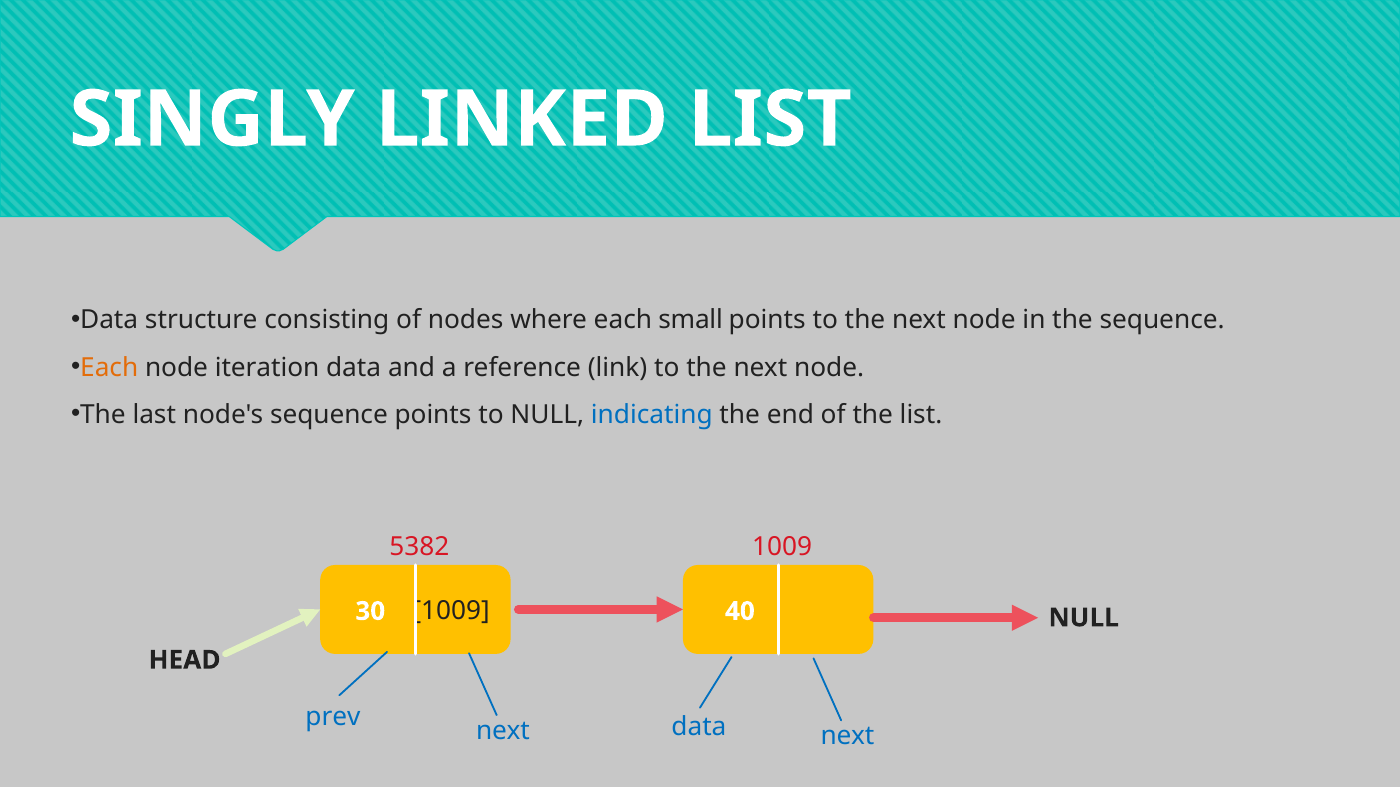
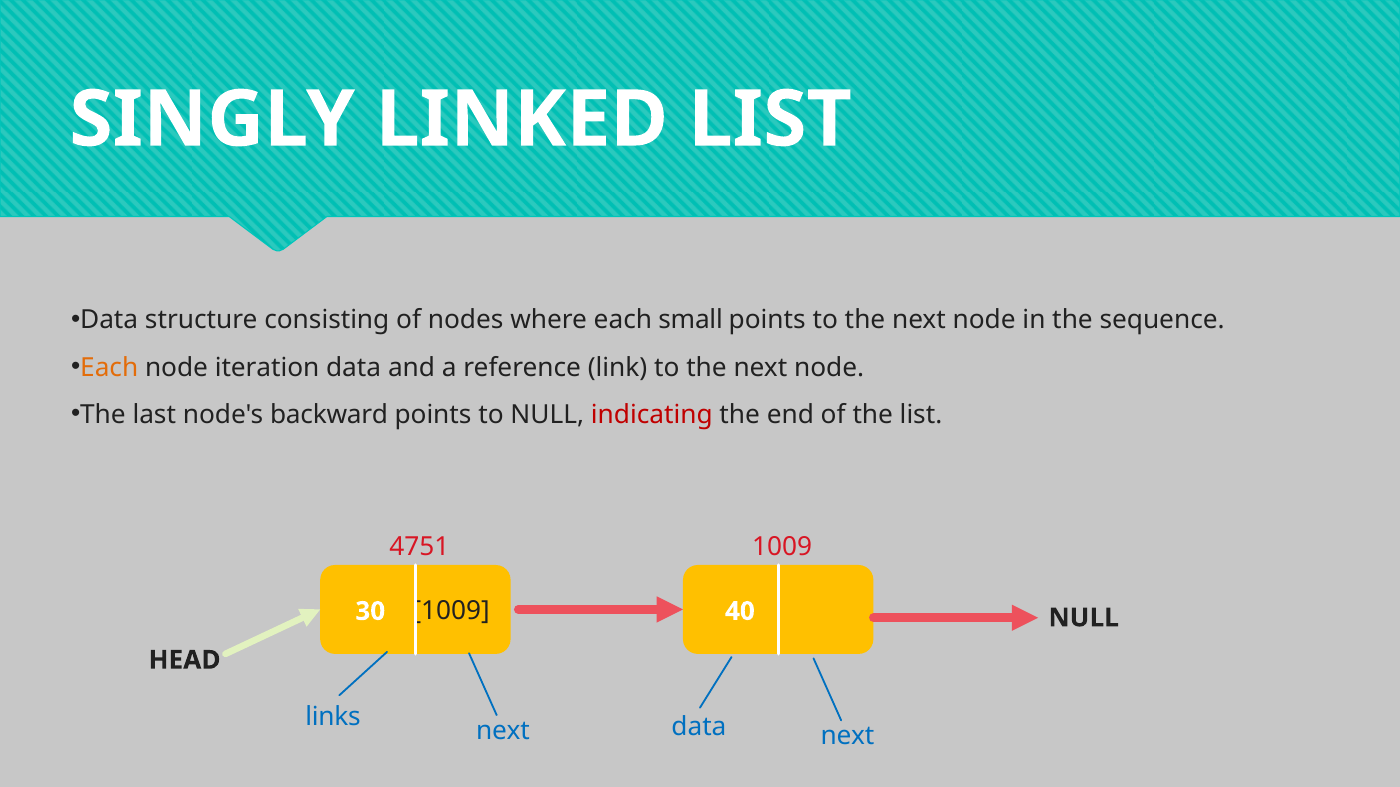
node's sequence: sequence -> backward (329, 415)
indicating colour: blue -> red (652, 415)
5382: 5382 -> 4751 (419, 547)
prev: prev -> links (333, 717)
